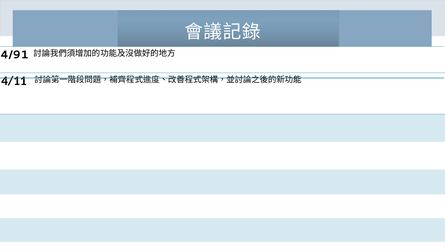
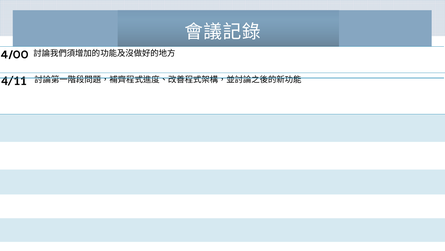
4/91: 4/91 -> 4/00 (14, 55)
